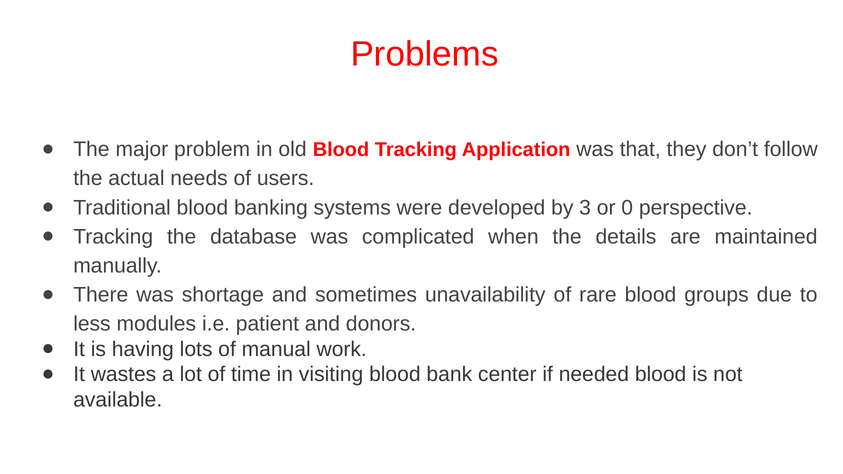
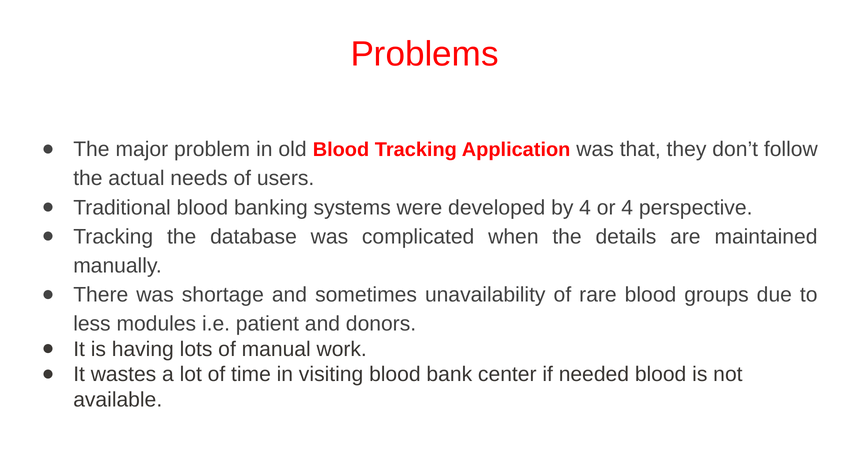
by 3: 3 -> 4 (585, 208)
or 0: 0 -> 4 (627, 208)
